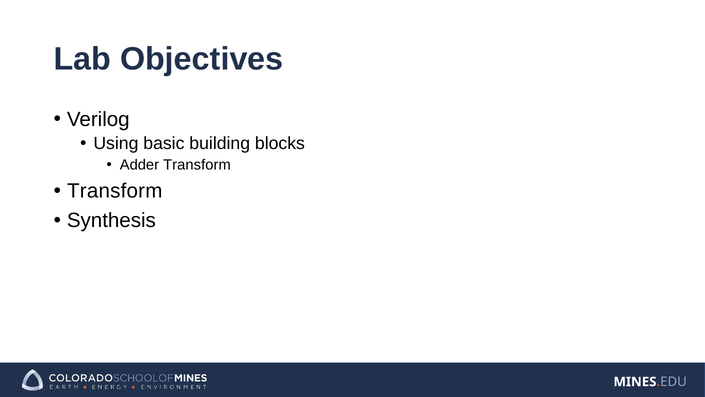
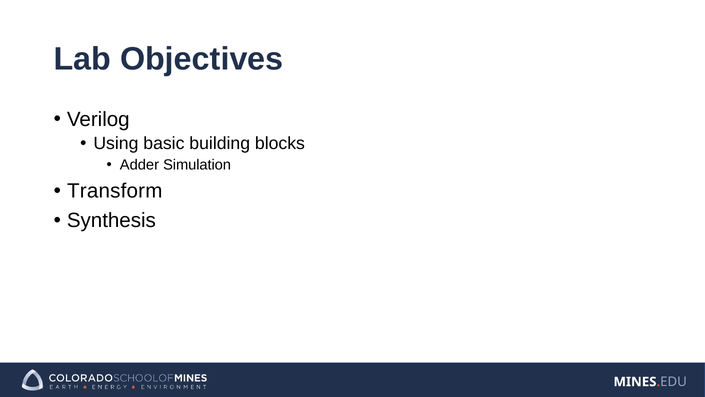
Adder Transform: Transform -> Simulation (197, 165)
